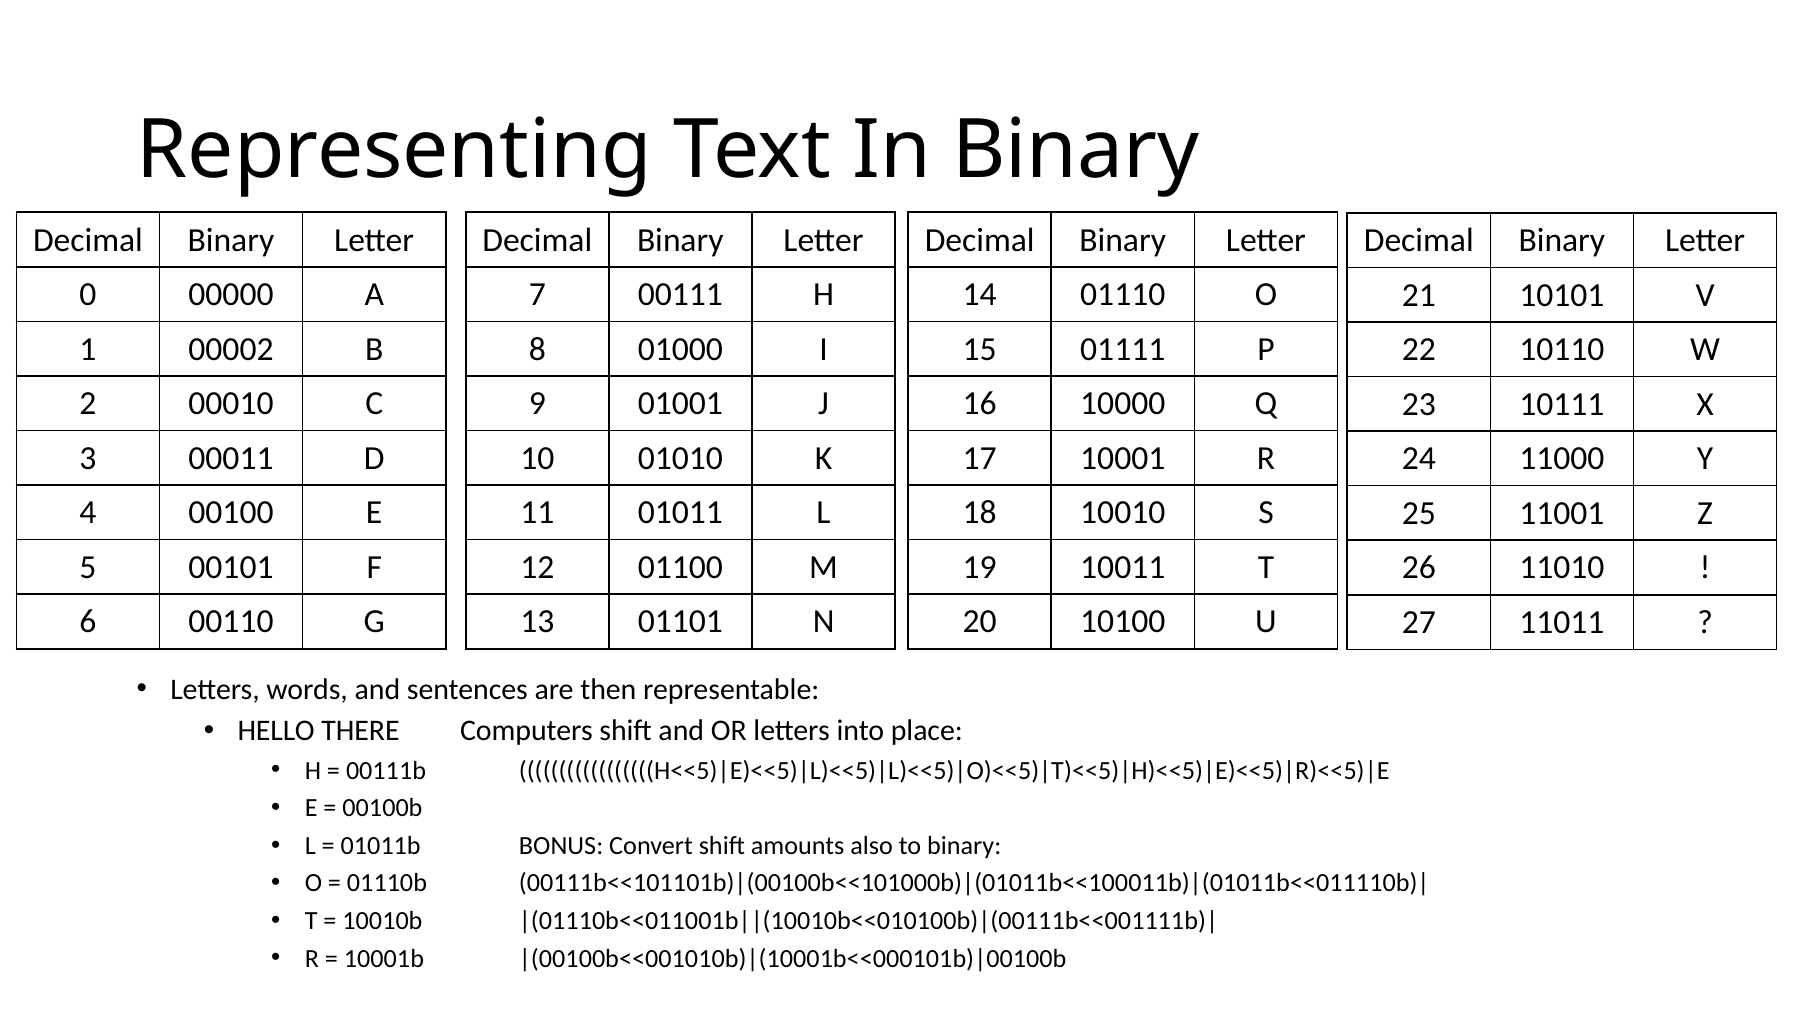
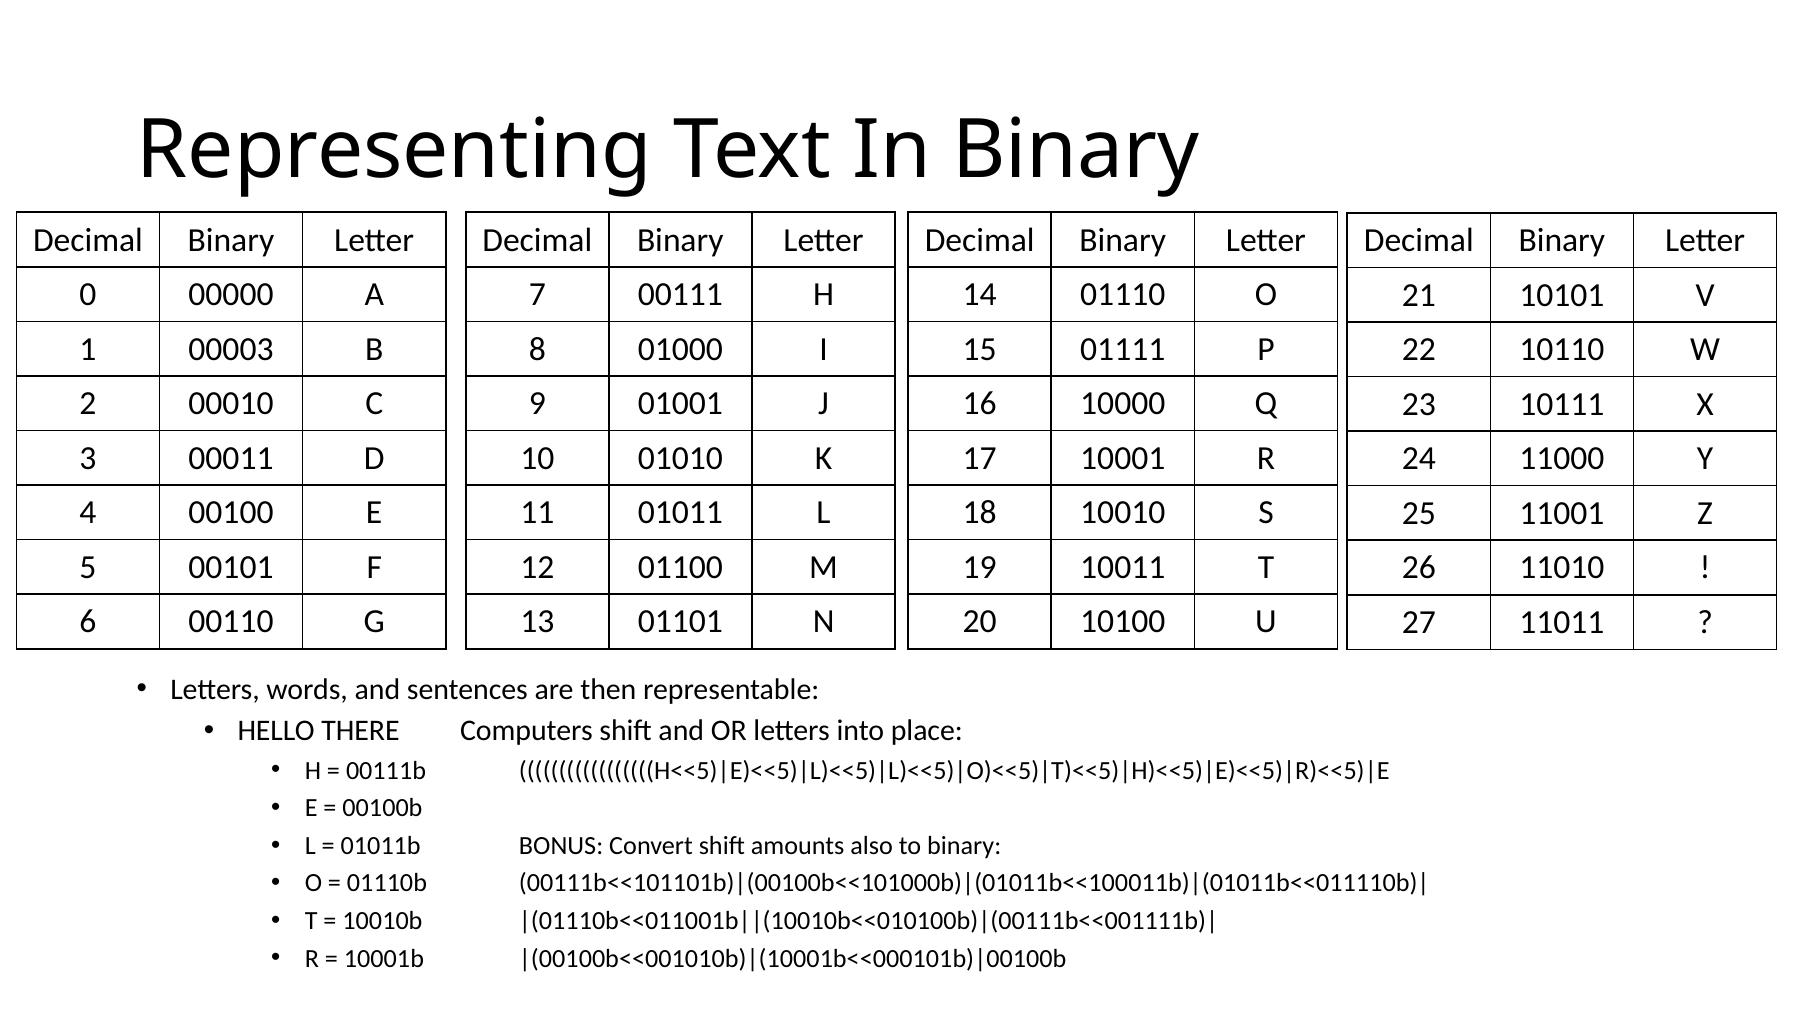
00002: 00002 -> 00003 (231, 349)
